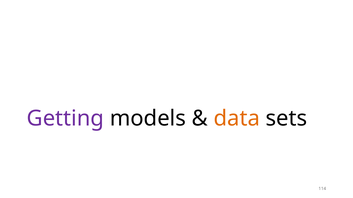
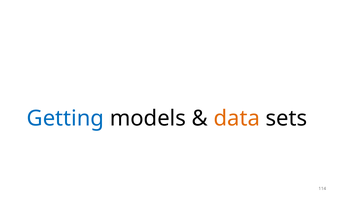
Getting colour: purple -> blue (65, 119)
